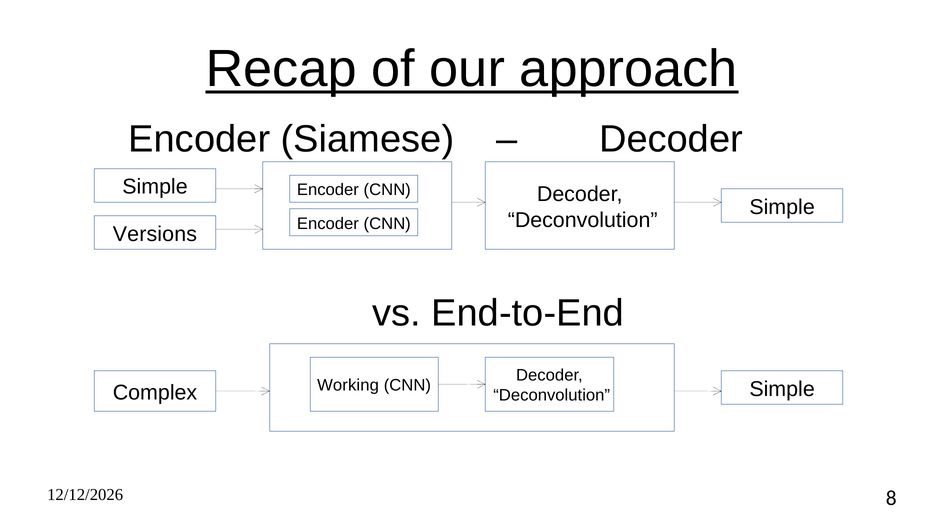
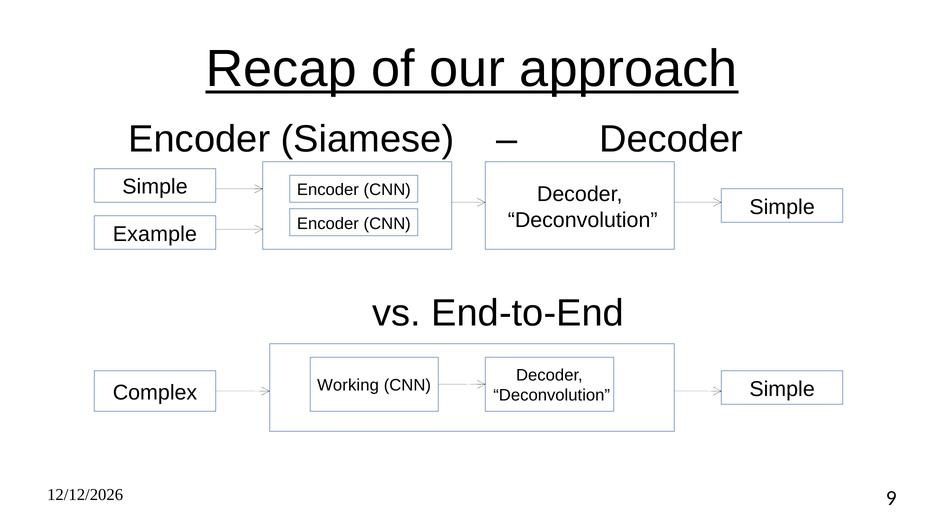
Versions: Versions -> Example (155, 234)
8: 8 -> 9 (891, 498)
